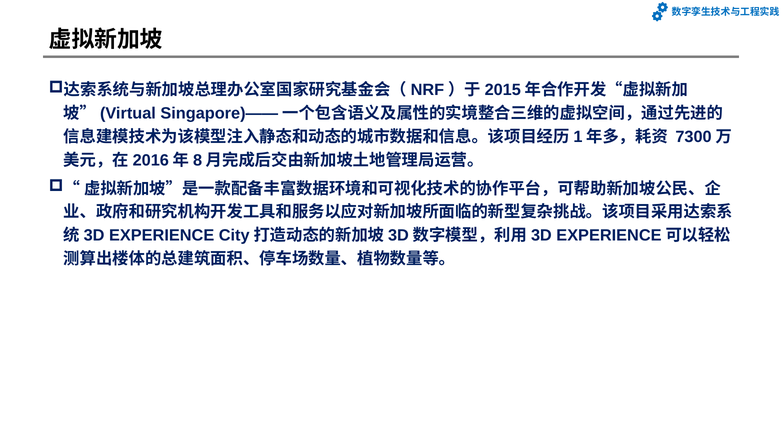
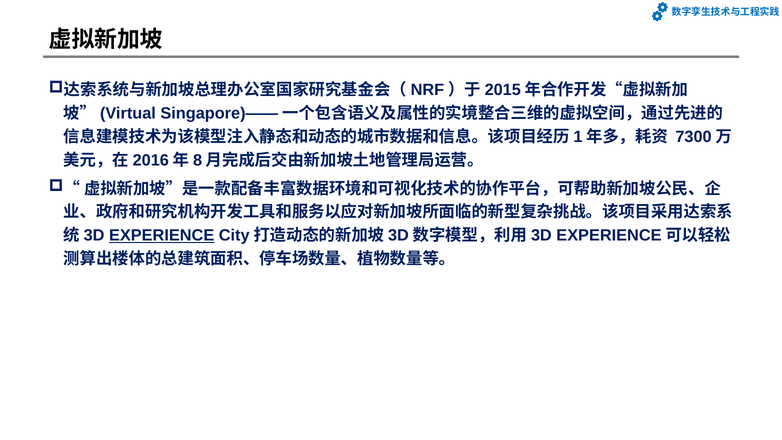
EXPERIENCE underline: none -> present (162, 235)
